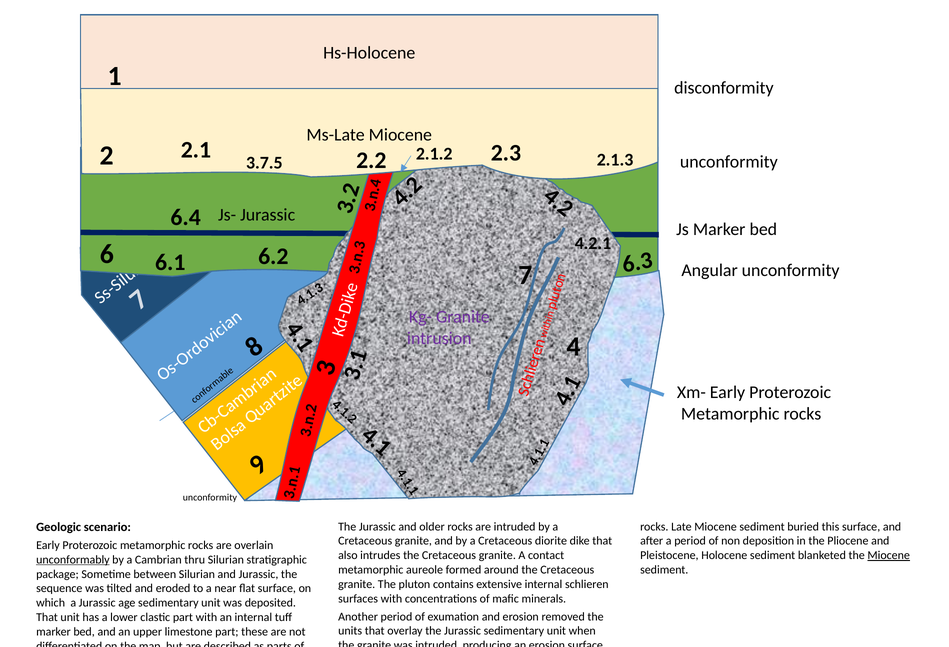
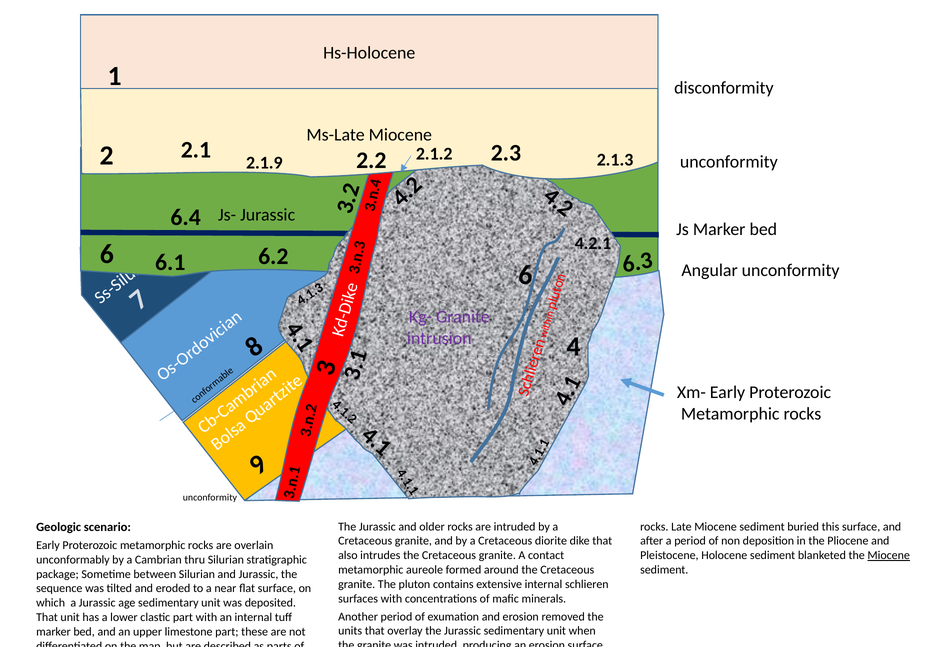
3.7.5: 3.7.5 -> 2.1.9 (264, 163)
7: 7 -> 6 (525, 275)
unconformably underline: present -> none (73, 560)
